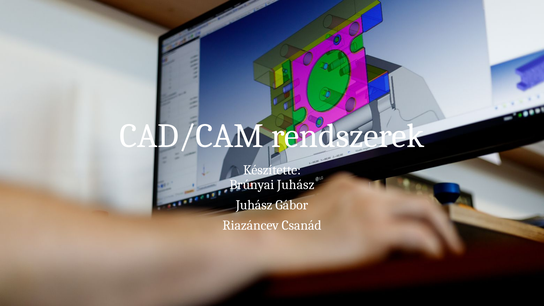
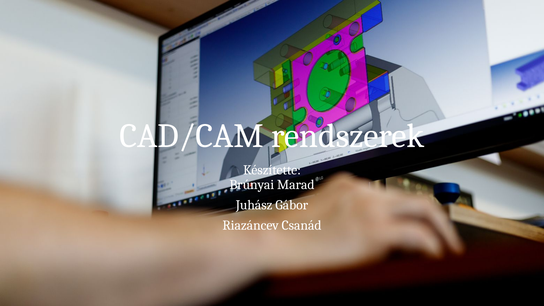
Brúnyai Juhász: Juhász -> Marad (296, 185)
